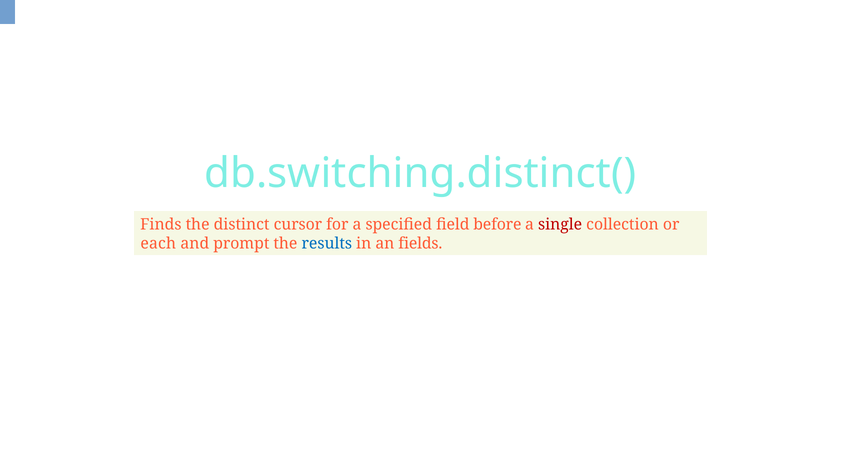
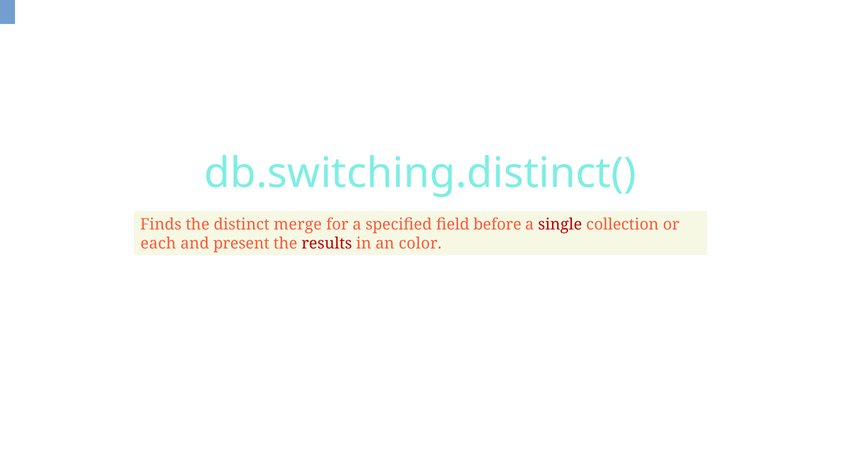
cursor: cursor -> merge (298, 225)
prompt: prompt -> present (241, 244)
results colour: blue -> red (327, 244)
fields: fields -> color (420, 244)
